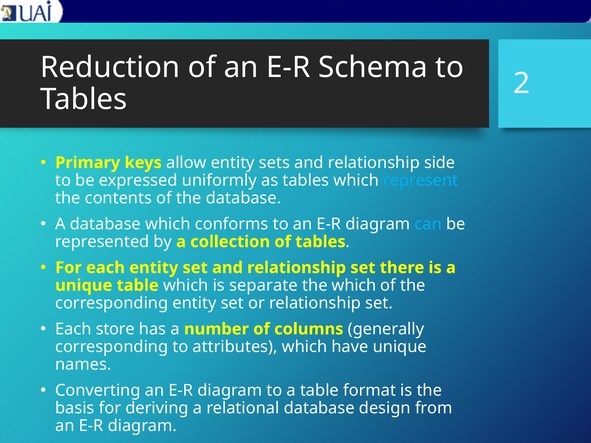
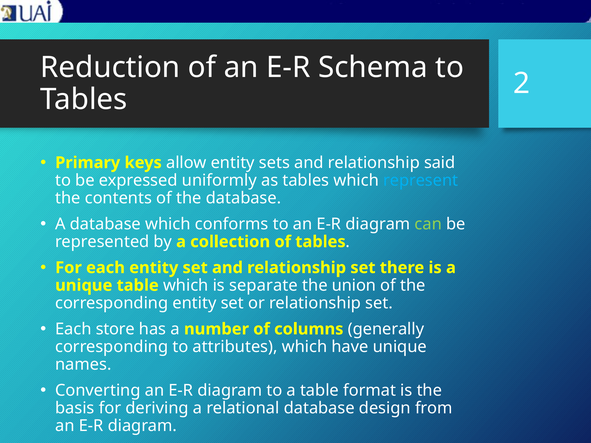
side: side -> said (440, 163)
can colour: light blue -> light green (428, 224)
the which: which -> union (354, 286)
